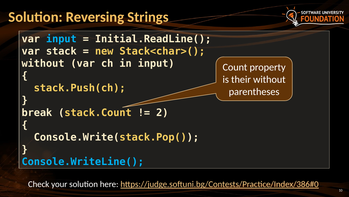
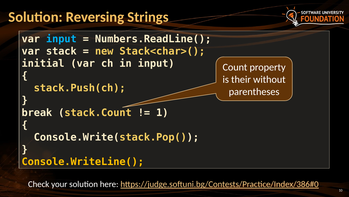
Initial.ReadLine(: Initial.ReadLine( -> Numbers.ReadLine( (153, 39)
without: without -> initial (43, 63)
2: 2 -> 1 (162, 112)
Console.WriteLine( colour: light blue -> yellow (83, 161)
